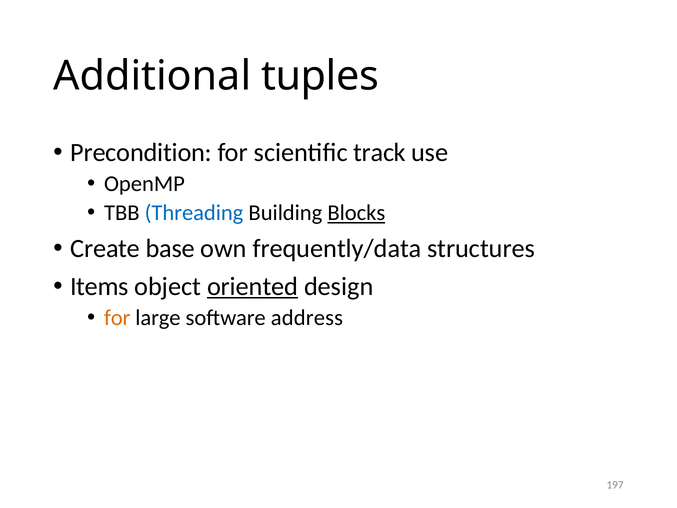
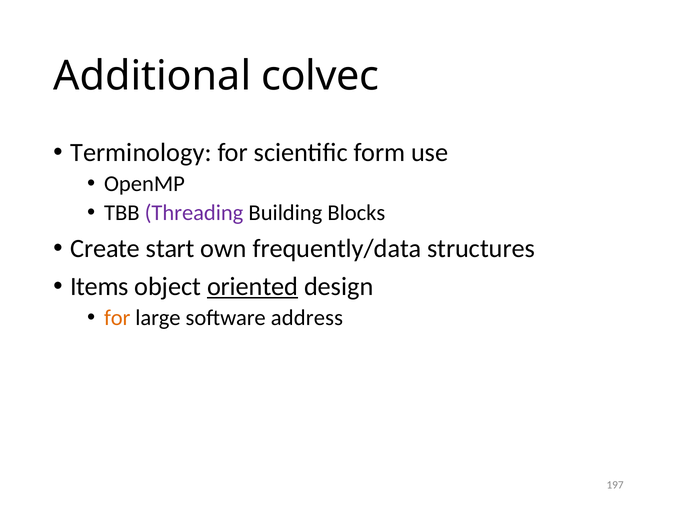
tuples: tuples -> colvec (320, 76)
Precondition: Precondition -> Terminology (141, 153)
track: track -> form (379, 153)
Threading colour: blue -> purple (194, 213)
Blocks underline: present -> none (356, 213)
base: base -> start (170, 249)
